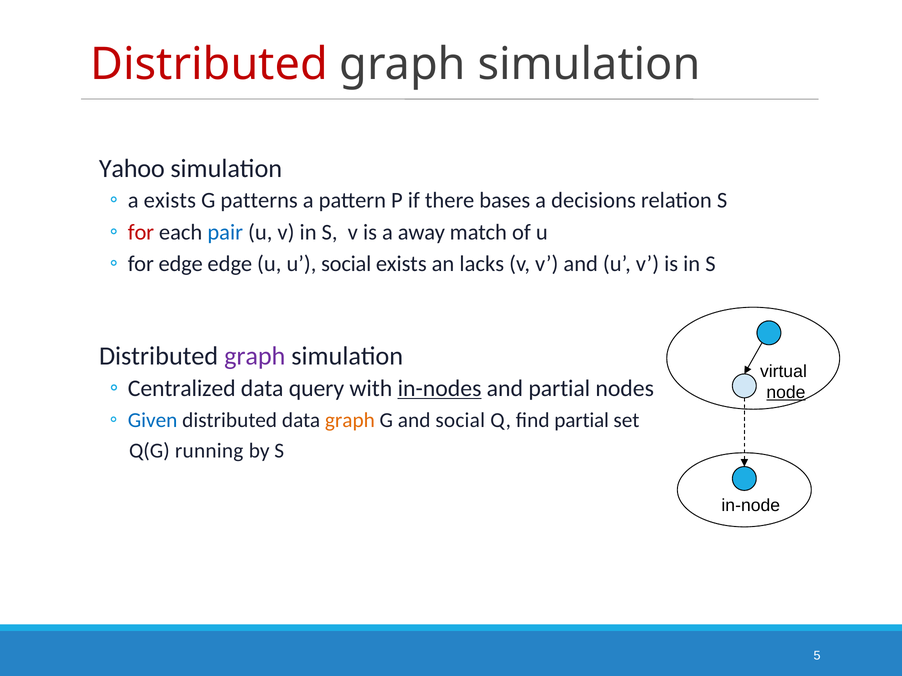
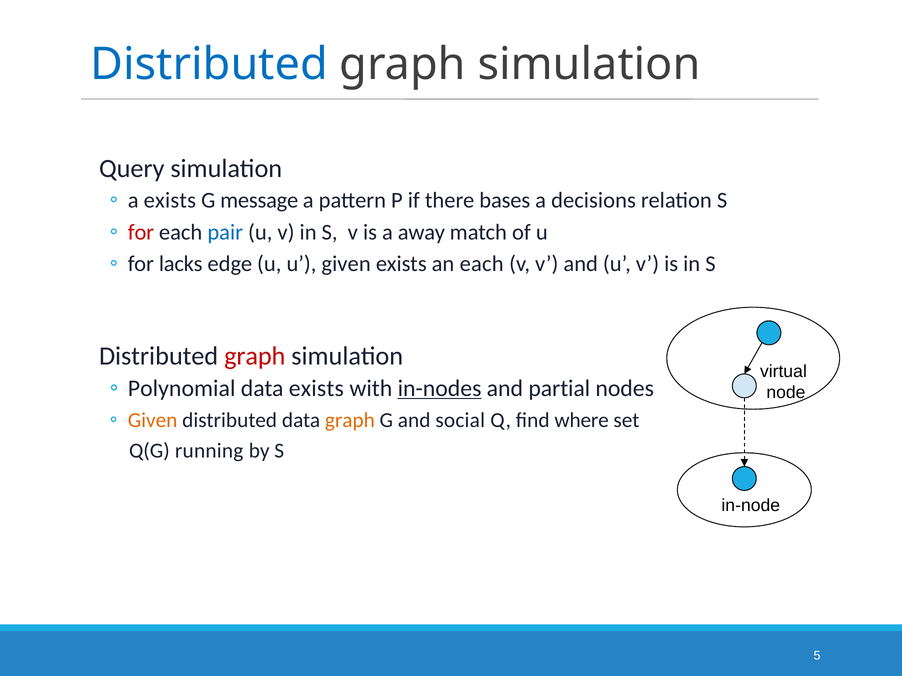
Distributed colour: red -> blue (209, 64)
Yahoo: Yahoo -> Query (132, 169)
patterns: patterns -> message (259, 200)
for edge: edge -> lacks (181, 264)
u social: social -> given (346, 264)
an lacks: lacks -> each (482, 264)
graph colour: purple -> red (255, 356)
Centralized: Centralized -> Polynomial (182, 389)
data query: query -> exists (316, 389)
node underline: present -> none (786, 393)
Given colour: blue -> orange (153, 420)
find partial: partial -> where (582, 420)
